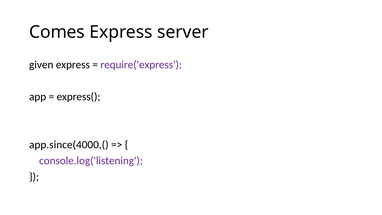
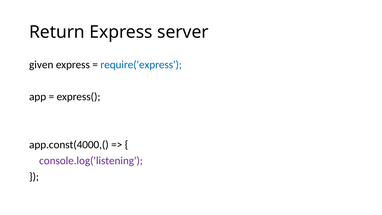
Comes: Comes -> Return (57, 32)
require('express colour: purple -> blue (141, 65)
app.since(4000,(: app.since(4000,( -> app.const(4000,( (69, 145)
